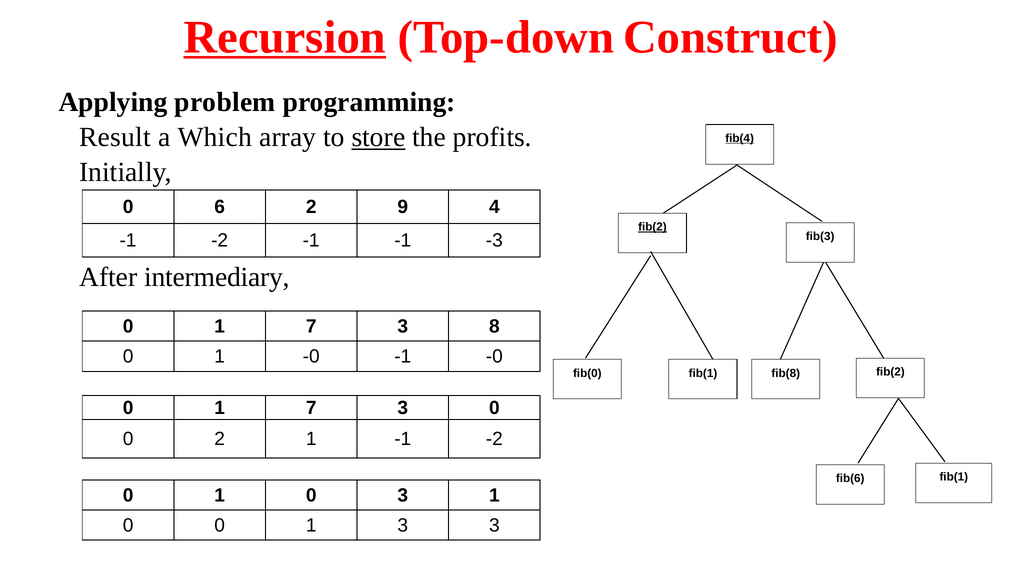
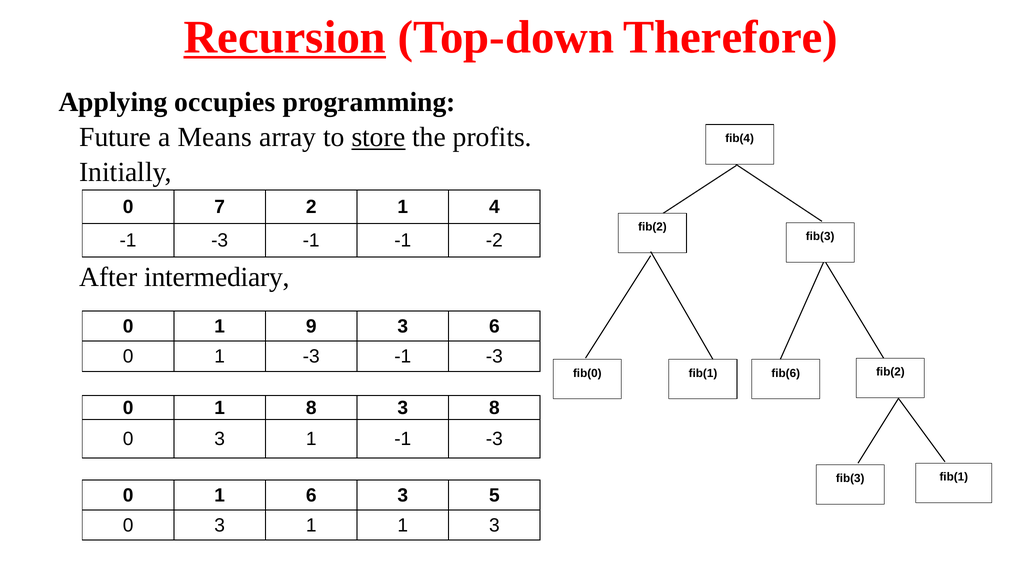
Construct: Construct -> Therefore (731, 37)
problem: problem -> occupies (225, 102)
Result: Result -> Future (115, 137)
Which: Which -> Means (215, 137)
fib(4 underline: present -> none (740, 138)
6: 6 -> 7 (220, 207)
2 9: 9 -> 1 (403, 207)
fib(2 underline: present -> none (652, 227)
-2: -2 -> -3 (220, 240)
-3: -3 -> -2 (494, 240)
7: 7 -> 9 (311, 326)
3 8: 8 -> 6 (494, 326)
1 -0: -0 -> -3 (311, 356)
-0: -0 -> -3 (494, 356)
fib(8: fib(8 -> fib(6 (786, 373)
7: 7 -> 8 (311, 408)
3 0: 0 -> 8 (494, 408)
2: 2 -> 3 (220, 439)
1 -1 -2: -2 -> -3 (494, 439)
fib(6: fib(6 -> fib(3 (850, 478)
0 1 0: 0 -> 6 (311, 495)
3 1: 1 -> 5 (494, 495)
0: 0 -> 3 (220, 525)
1 3: 3 -> 1 (403, 525)
